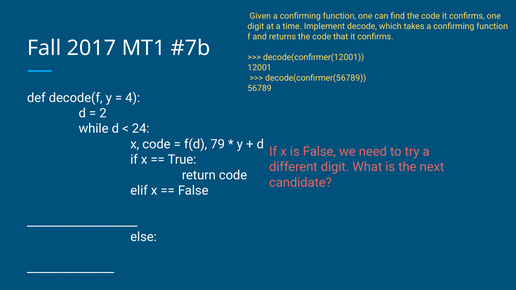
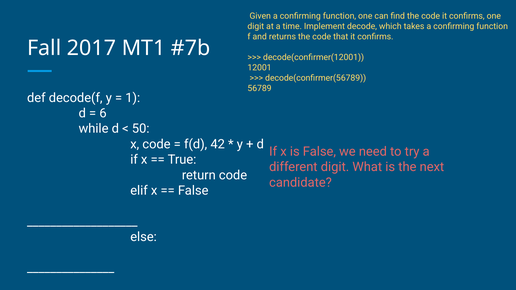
4: 4 -> 1 (133, 98)
2: 2 -> 6 (103, 113)
24: 24 -> 50 (141, 129)
79: 79 -> 42 (218, 144)
